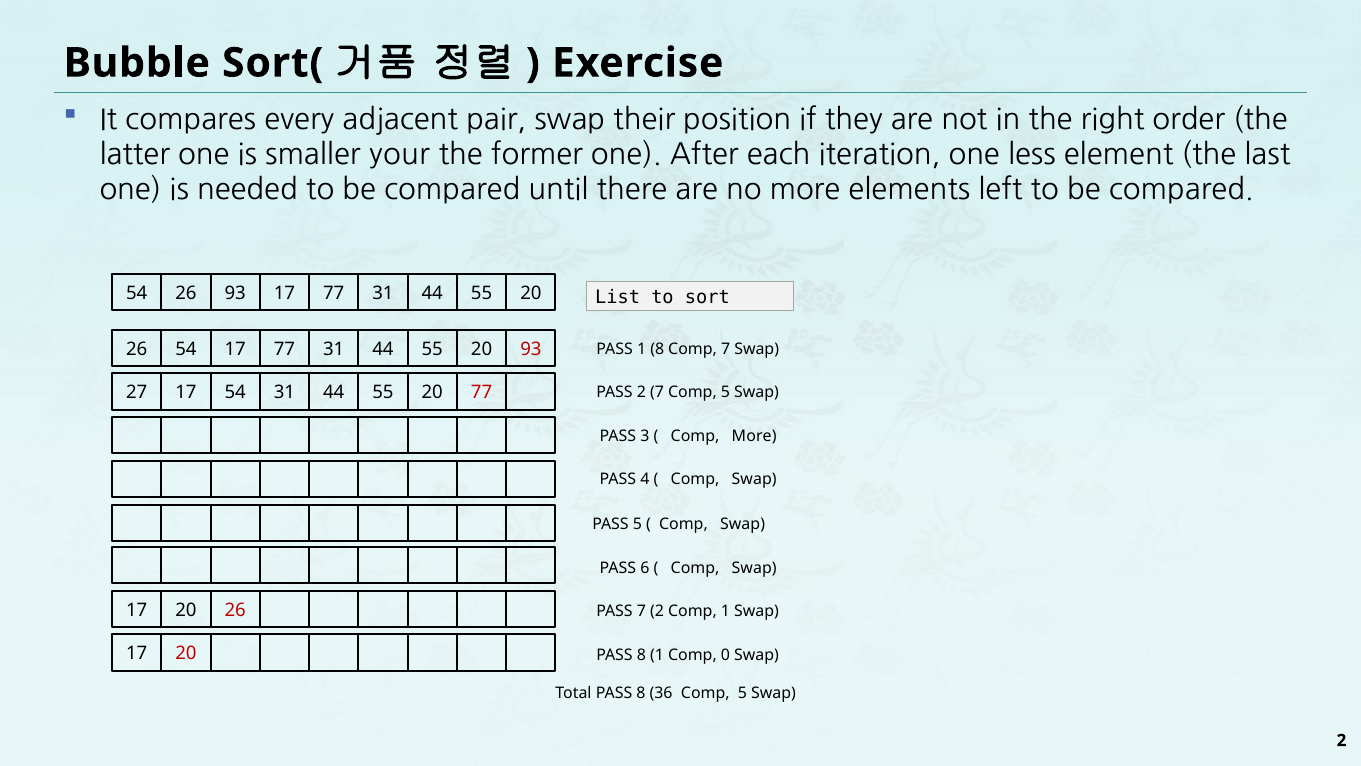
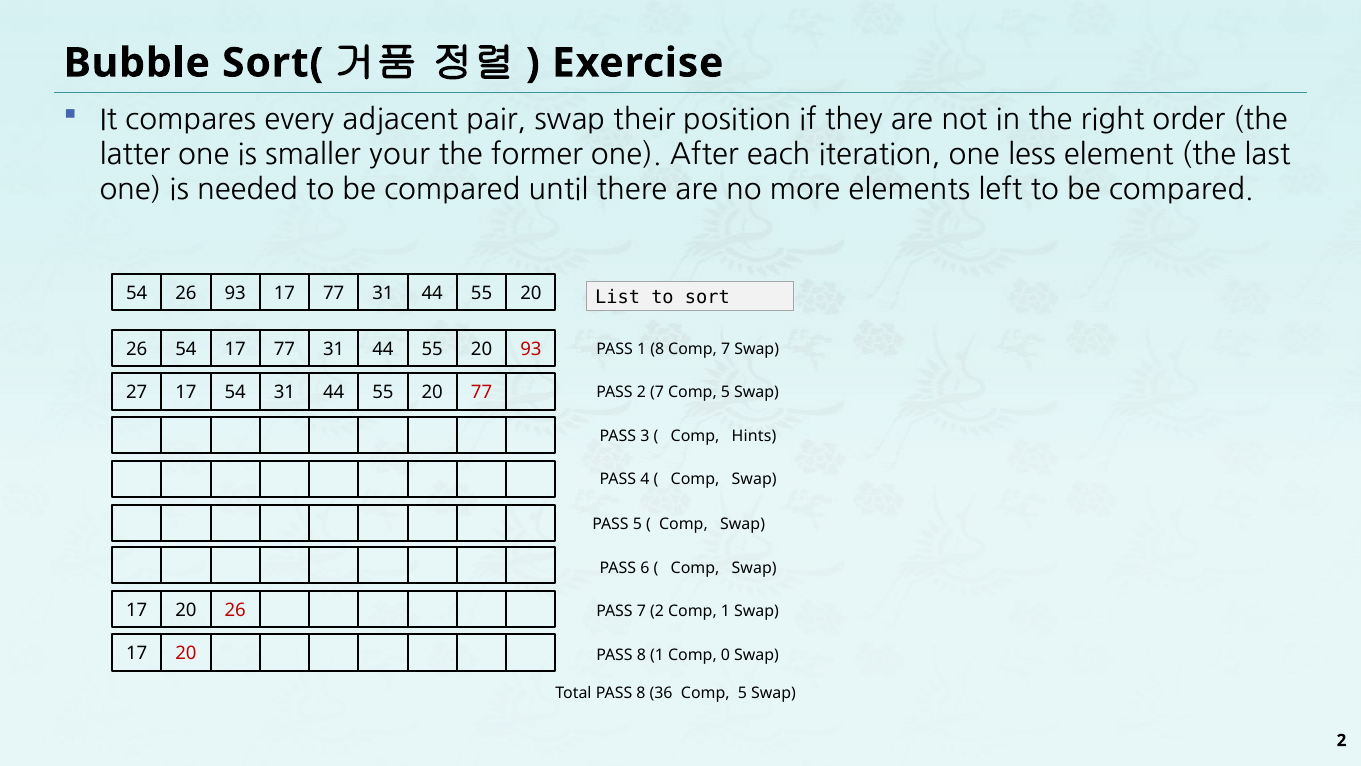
Comp More: More -> Hints (754, 436)
